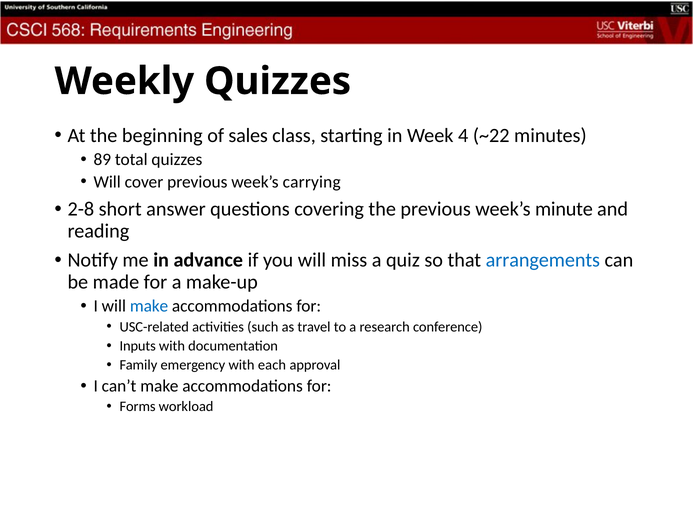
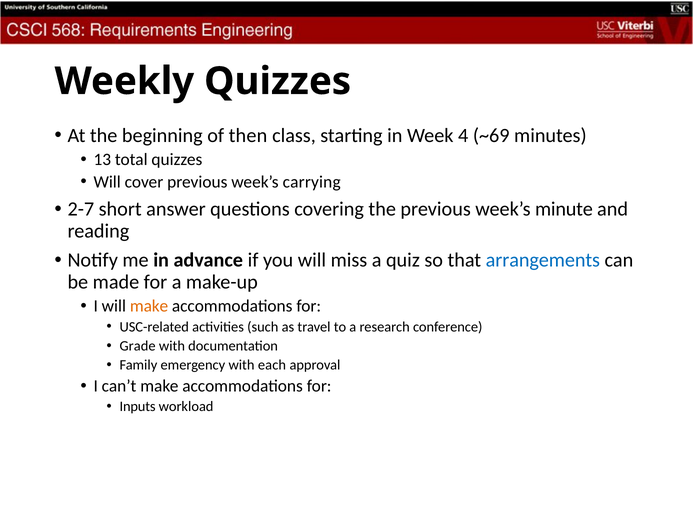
sales: sales -> then (248, 136)
~22: ~22 -> ~69 (491, 136)
89: 89 -> 13 (102, 159)
2-8: 2-8 -> 2-7 (81, 209)
make colour: blue -> orange (149, 306)
Inputs: Inputs -> Grade (138, 346)
Forms: Forms -> Inputs (138, 407)
